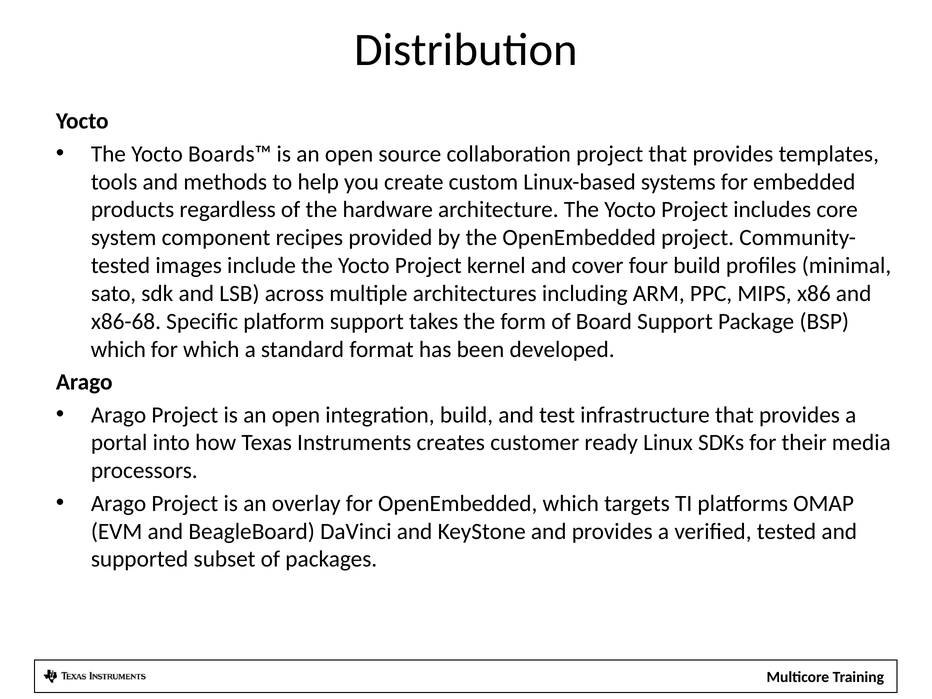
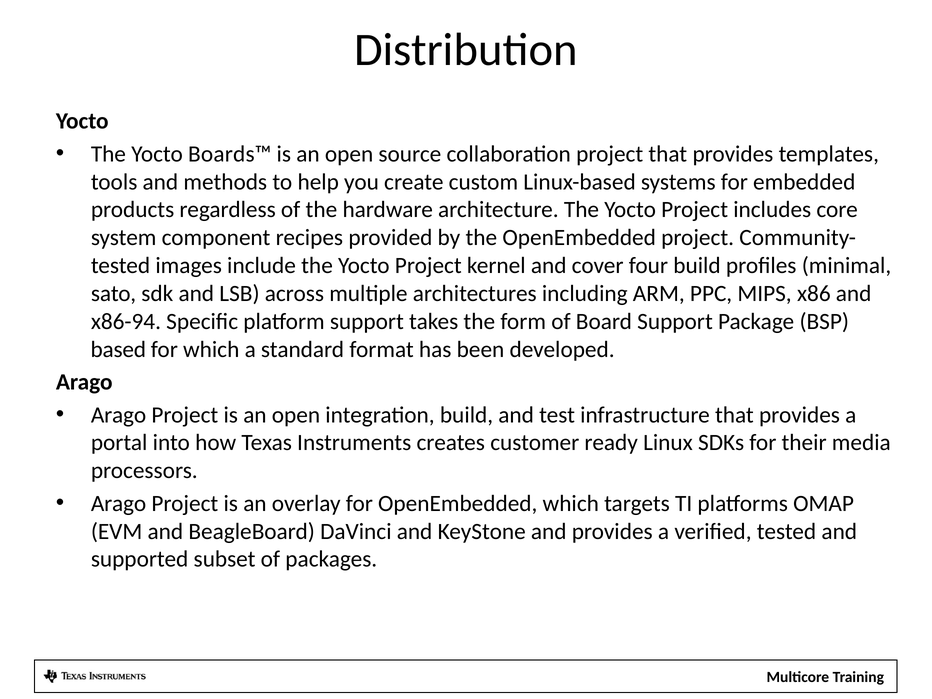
x86-68: x86-68 -> x86-94 (126, 322)
which: which -> based (118, 350)
